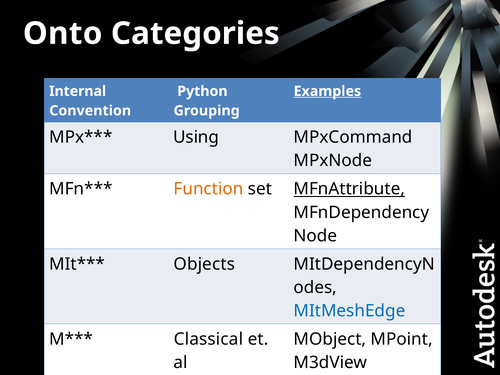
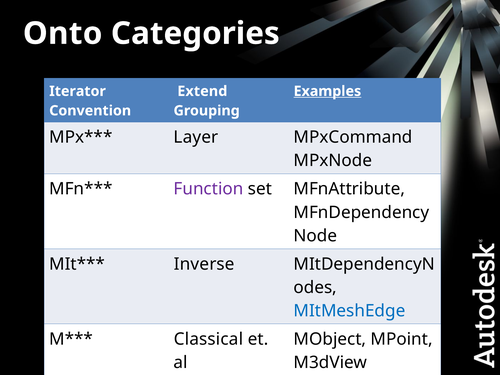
Internal: Internal -> Iterator (78, 91)
Python: Python -> Extend (202, 91)
Using: Using -> Layer (196, 137)
Function colour: orange -> purple (208, 189)
MFnAttribute underline: present -> none (349, 189)
Objects: Objects -> Inverse (204, 264)
